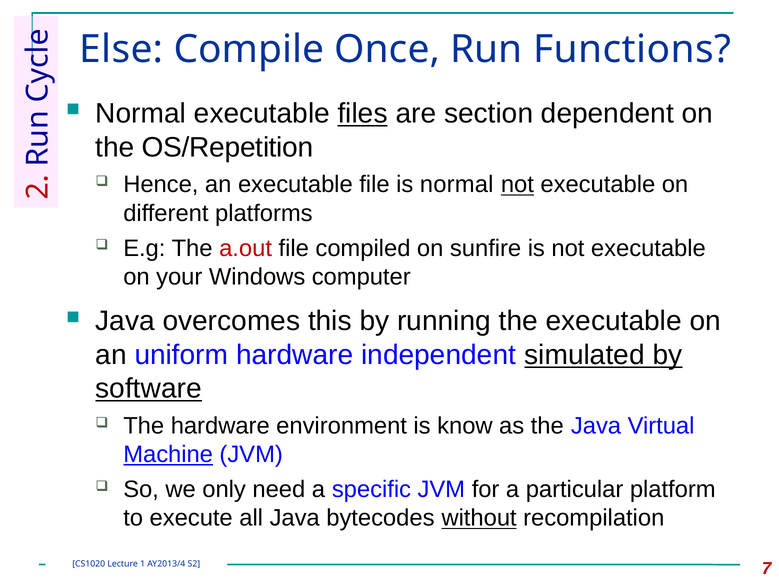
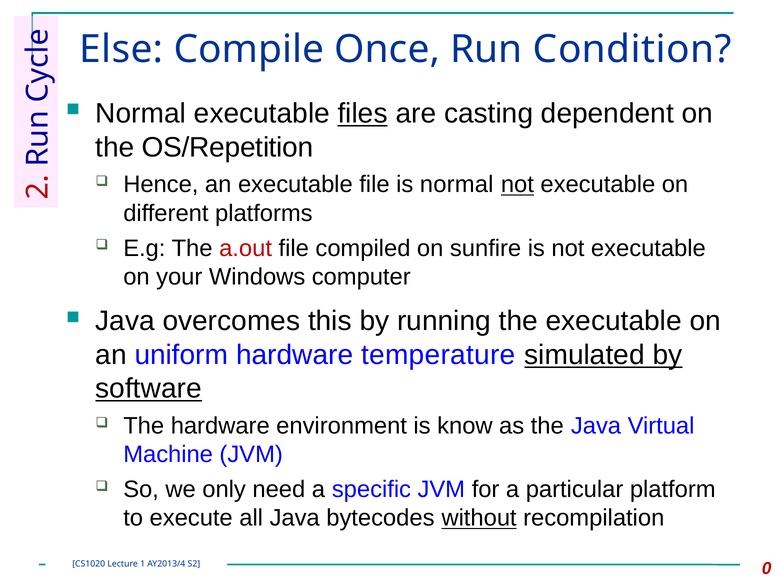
Functions: Functions -> Condition (632, 49)
section: section -> casting (489, 114)
independent: independent -> temperature (438, 355)
Machine underline: present -> none (168, 455)
7: 7 -> 0 (767, 569)
